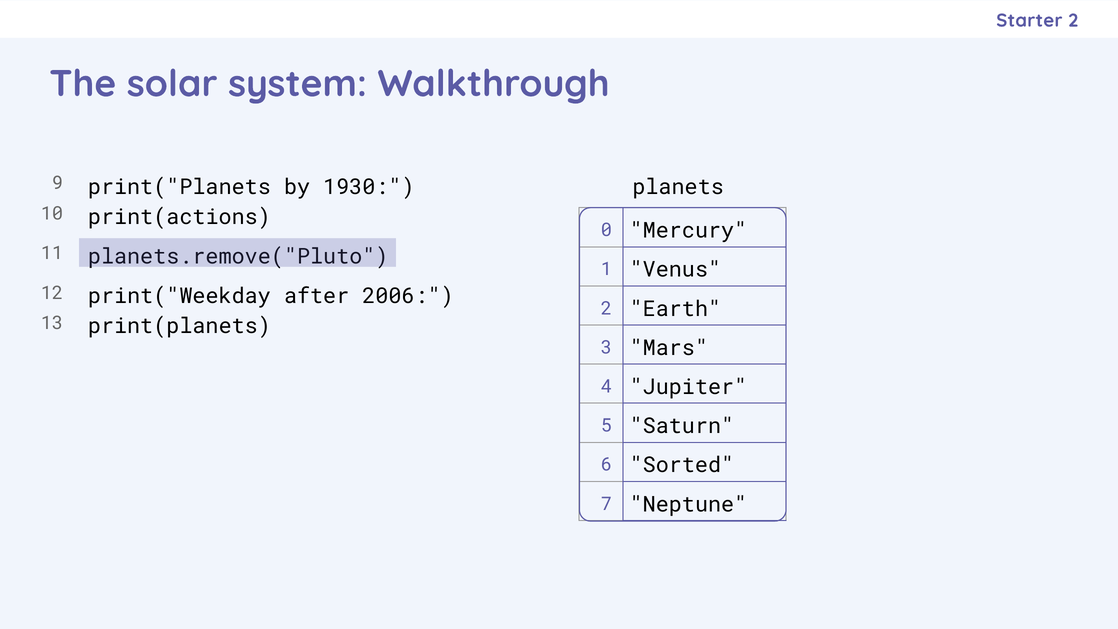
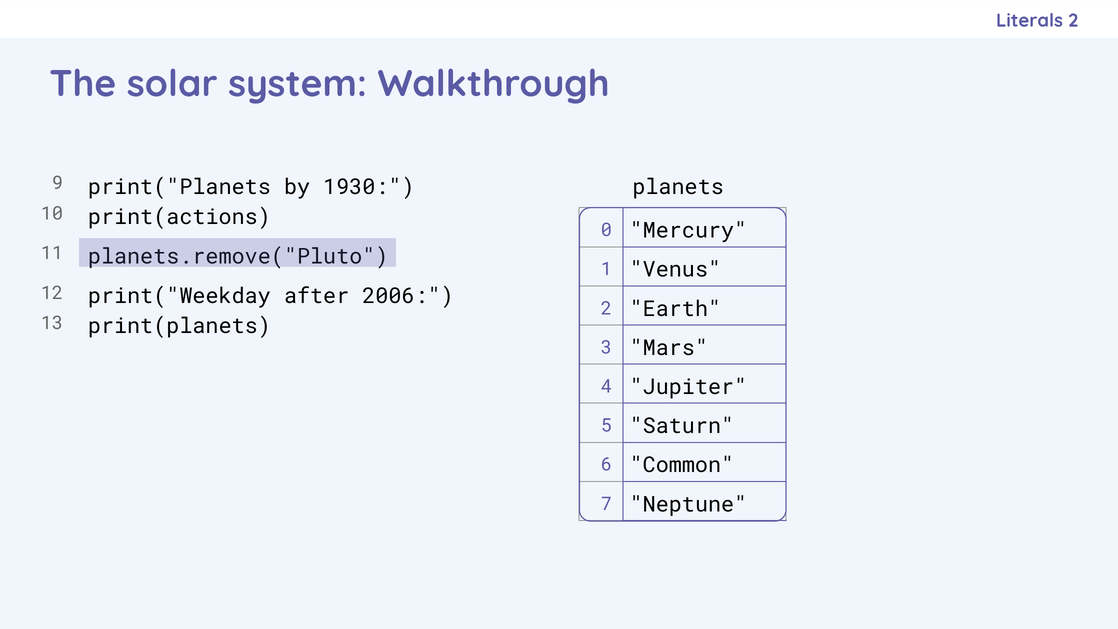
Starter: Starter -> Literals (1029, 20)
Sorted: Sorted -> Common (682, 465)
